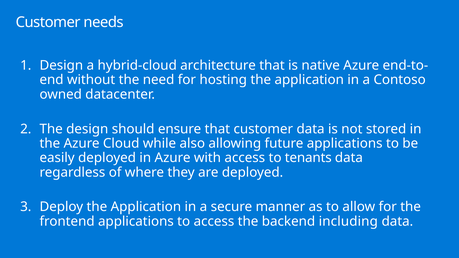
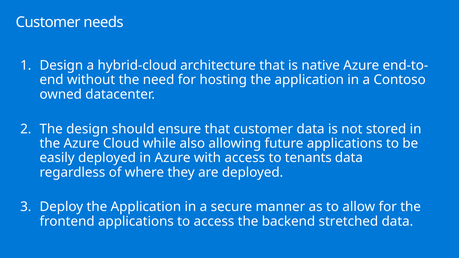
including: including -> stretched (348, 222)
